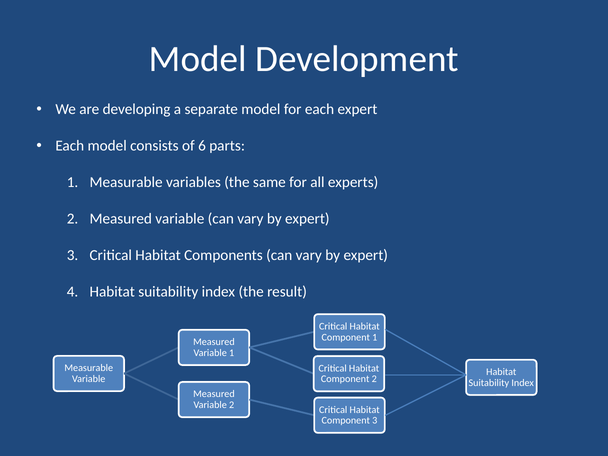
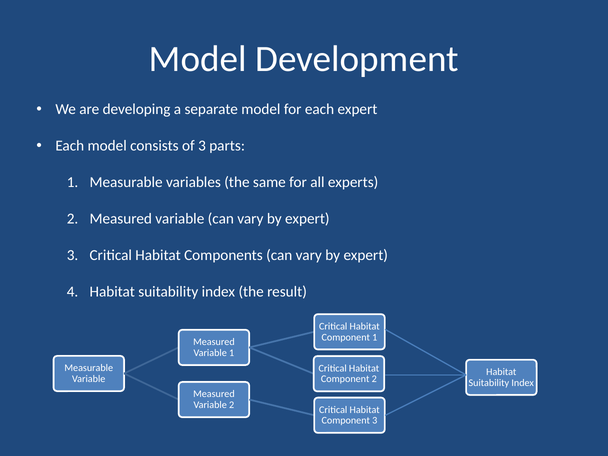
of 6: 6 -> 3 (202, 146)
